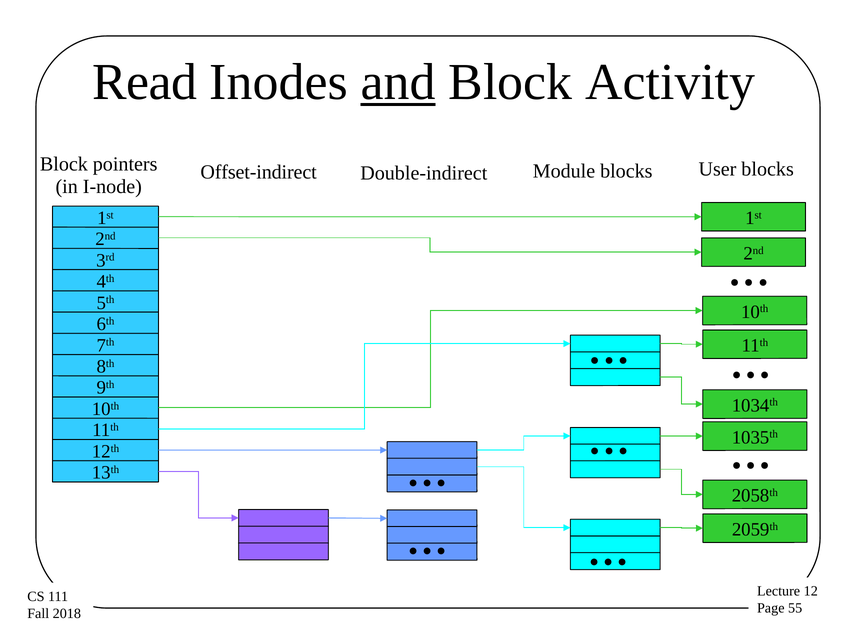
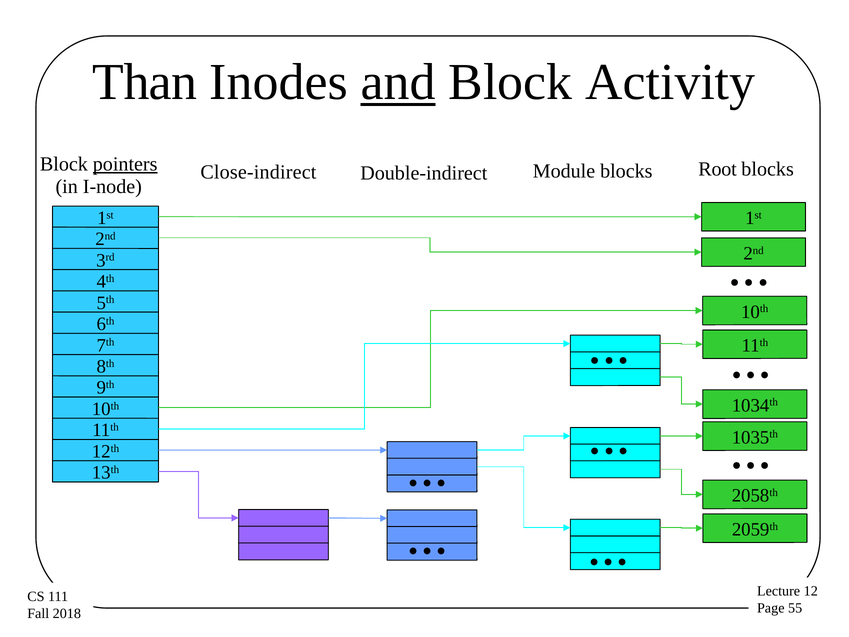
Read: Read -> Than (145, 82)
pointers underline: none -> present (125, 164)
User: User -> Root (718, 169)
Offset-indirect: Offset-indirect -> Close-indirect (258, 172)
